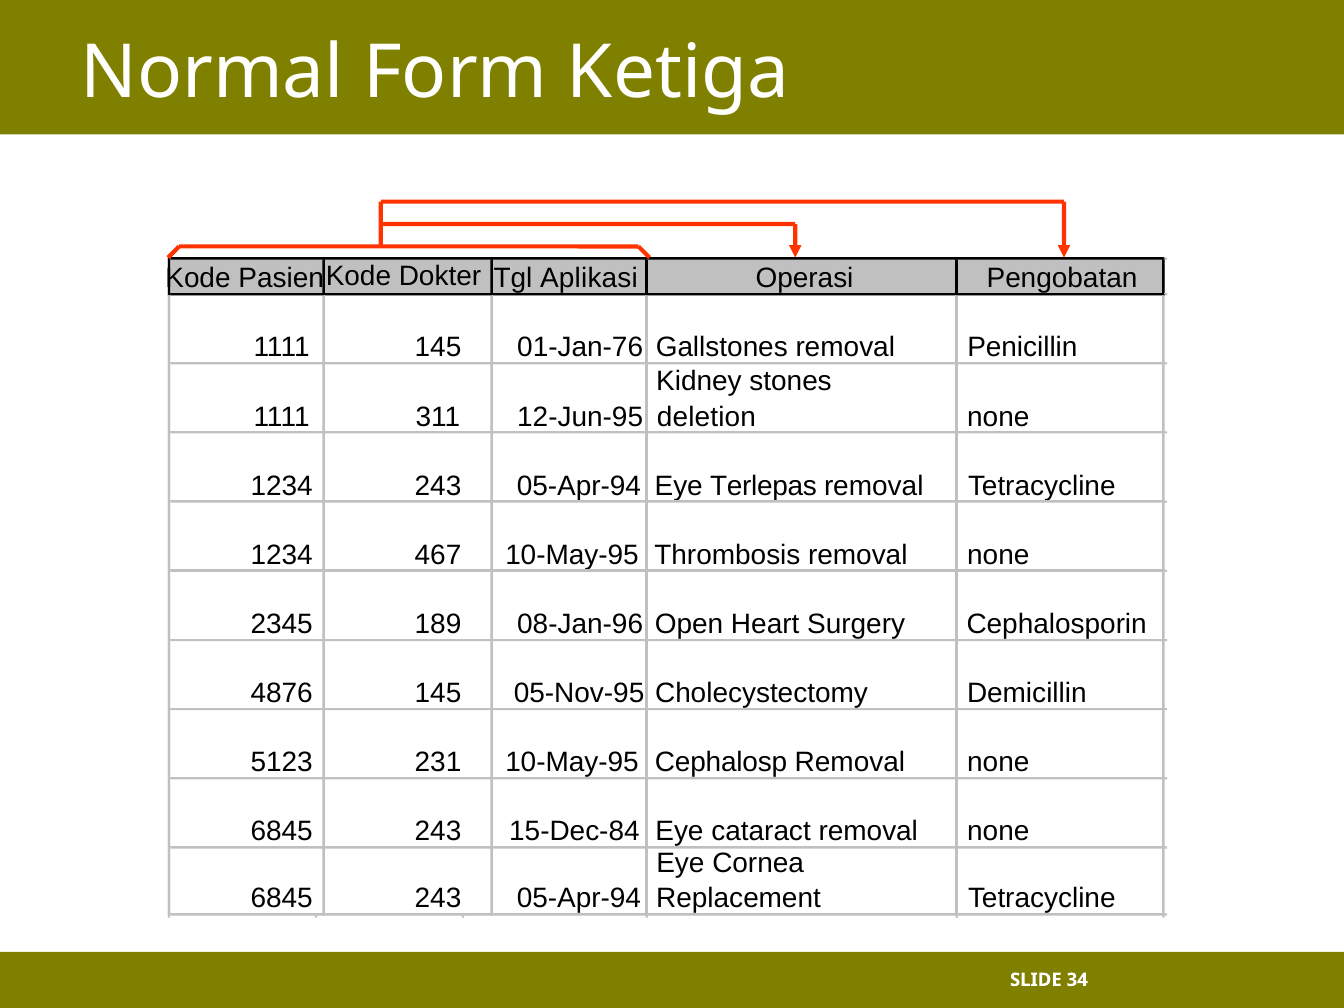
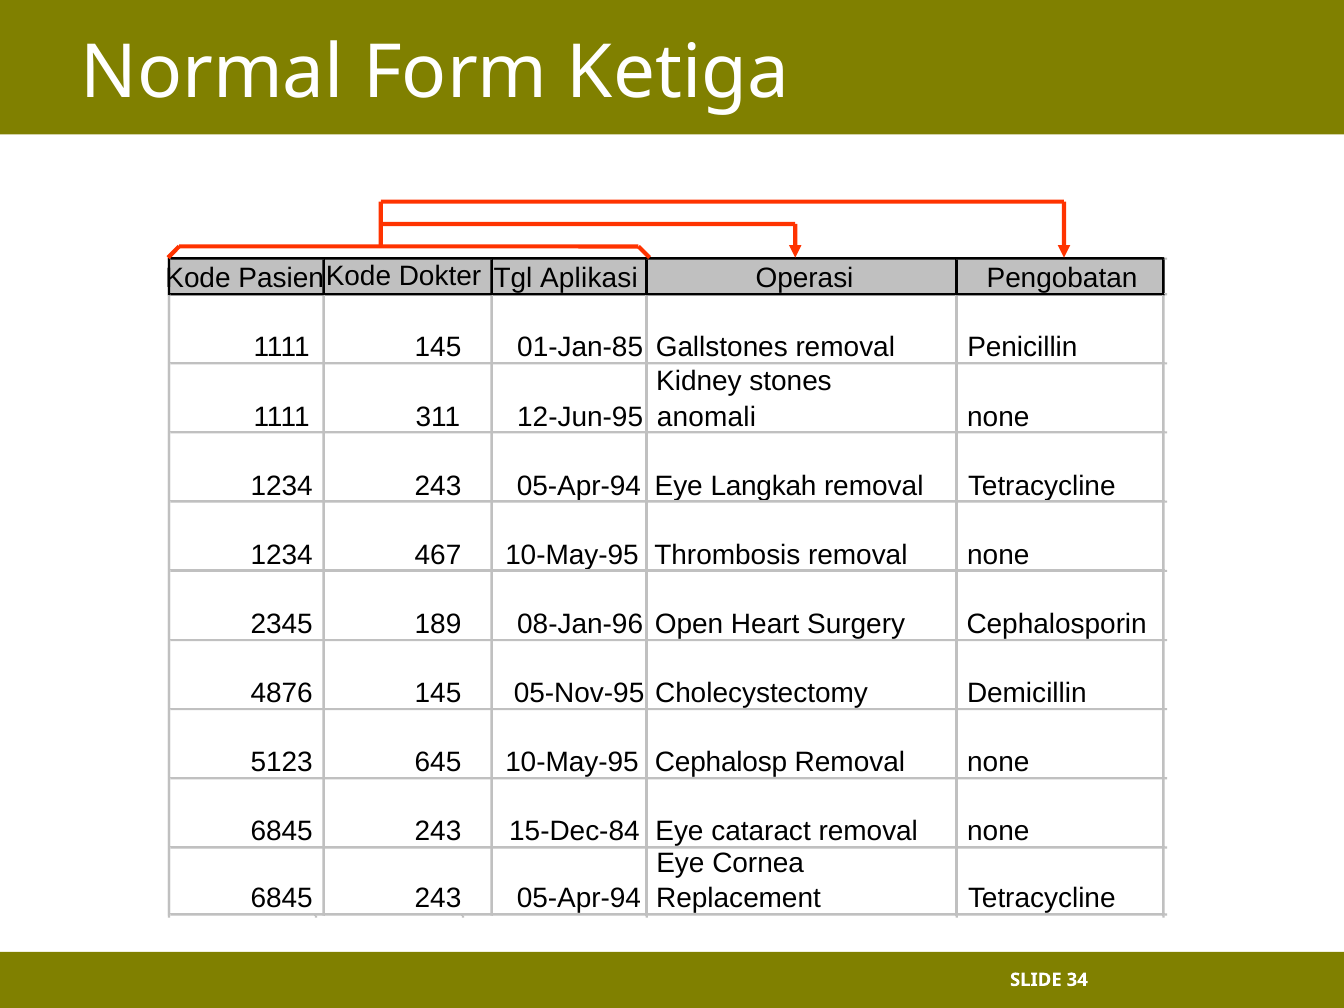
01-Jan-76: 01-Jan-76 -> 01-Jan-85 (580, 348)
deletion: deletion -> anomali (706, 417)
Terlepas: Terlepas -> Langkah (763, 486)
231: 231 -> 645 (438, 763)
